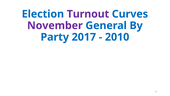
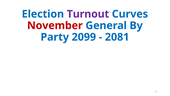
November colour: purple -> red (55, 25)
2017: 2017 -> 2099 (84, 37)
2010: 2010 -> 2081 (117, 37)
